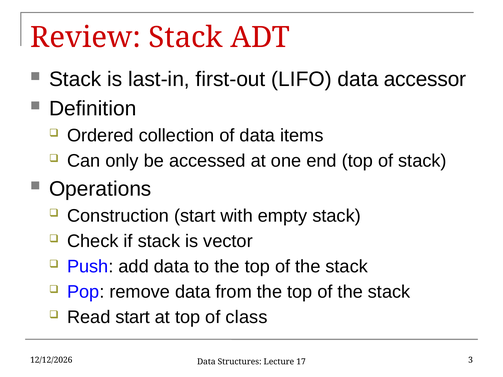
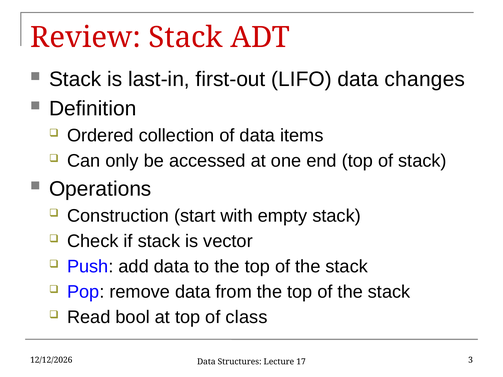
accessor: accessor -> changes (425, 79)
Read start: start -> bool (133, 317)
